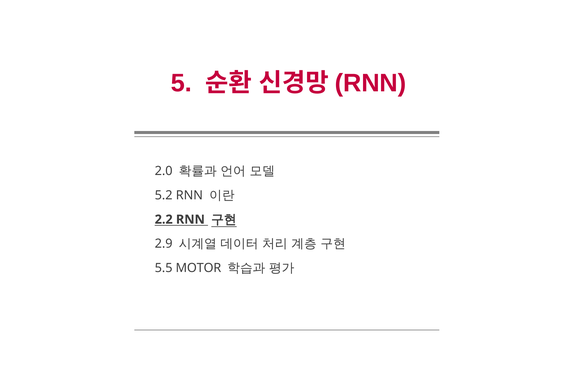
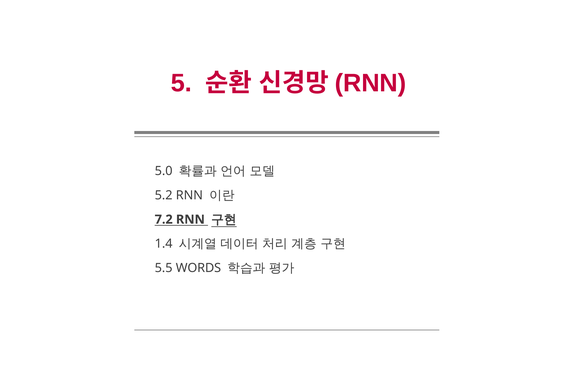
2.0: 2.0 -> 5.0 (164, 171)
2.2: 2.2 -> 7.2 (164, 219)
2.9: 2.9 -> 1.4 (164, 243)
MOTOR: MOTOR -> WORDS (198, 268)
